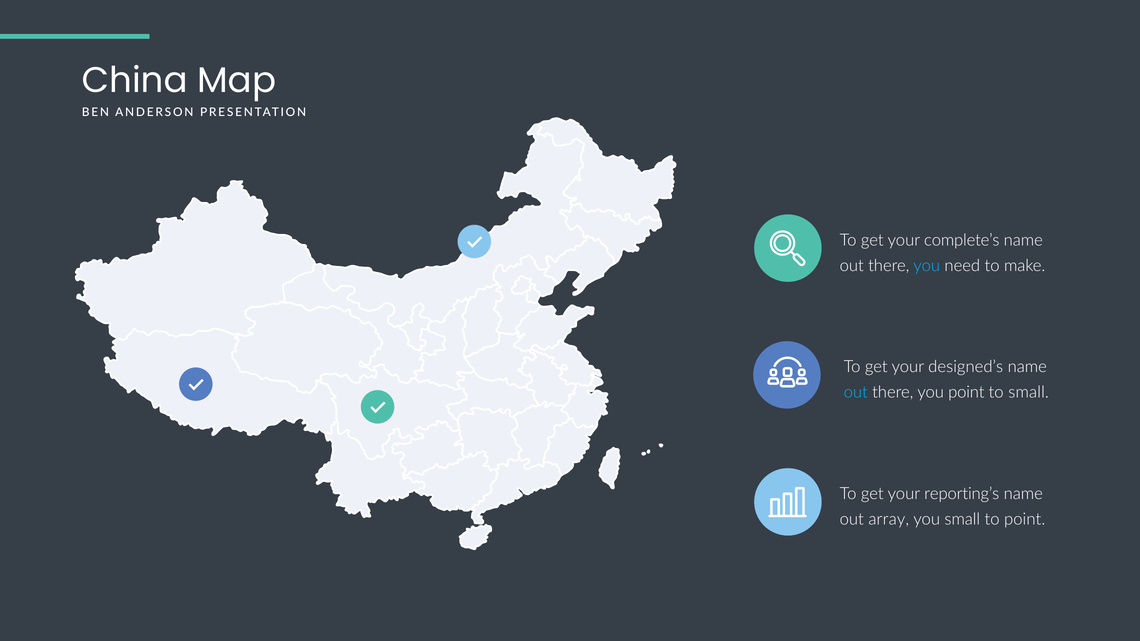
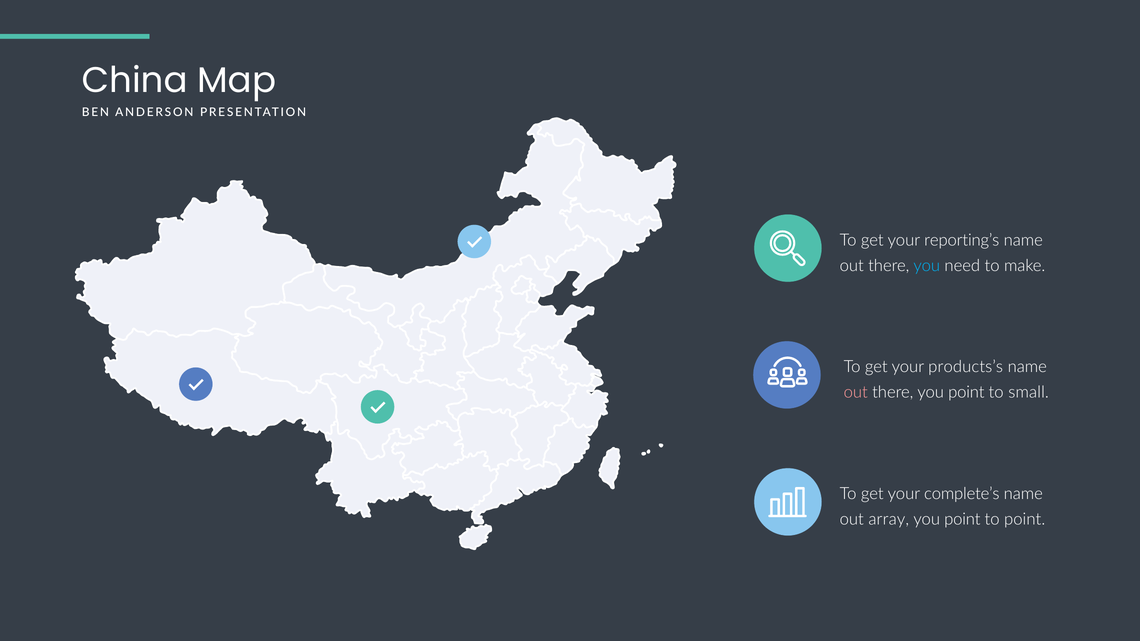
complete’s: complete’s -> reporting’s (962, 240)
designed’s: designed’s -> products’s (966, 367)
out colour: light blue -> pink (856, 393)
reporting’s: reporting’s -> complete’s (962, 494)
small: small -> point (962, 520)
